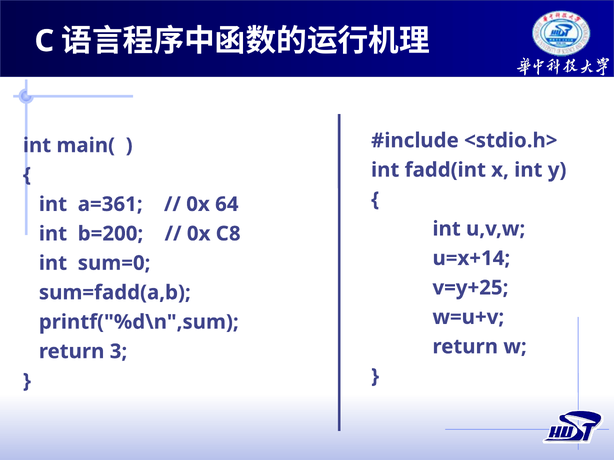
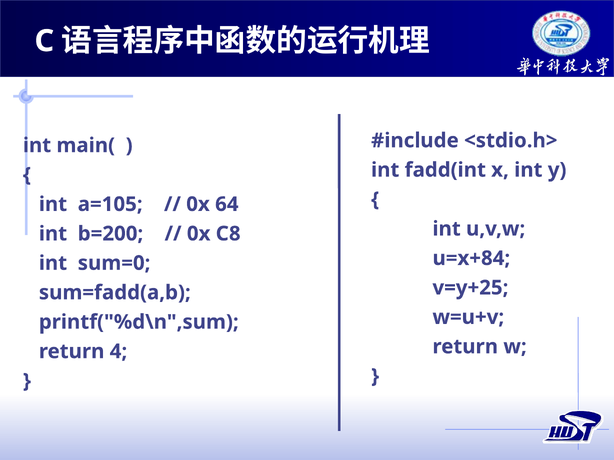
a=361: a=361 -> a=105 (110, 204)
u=x+14: u=x+14 -> u=x+84 (471, 259)
3: 3 -> 4 (119, 352)
